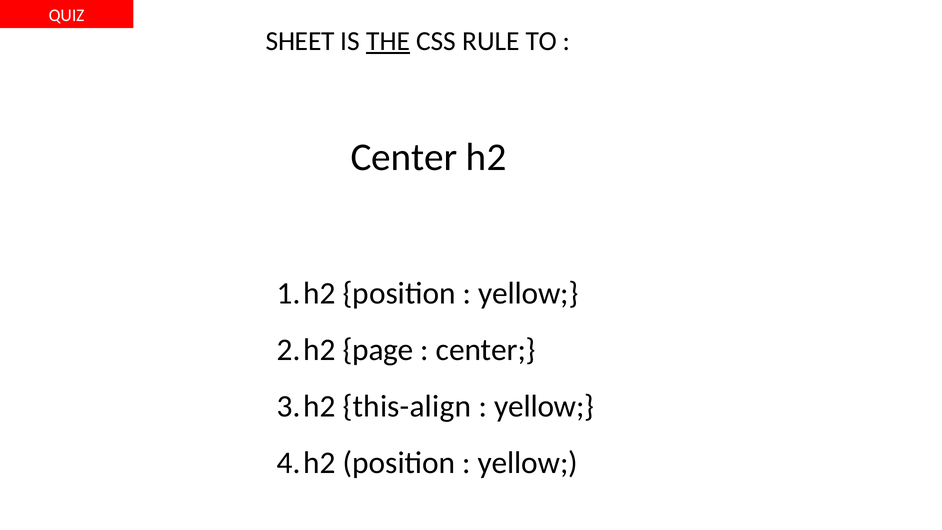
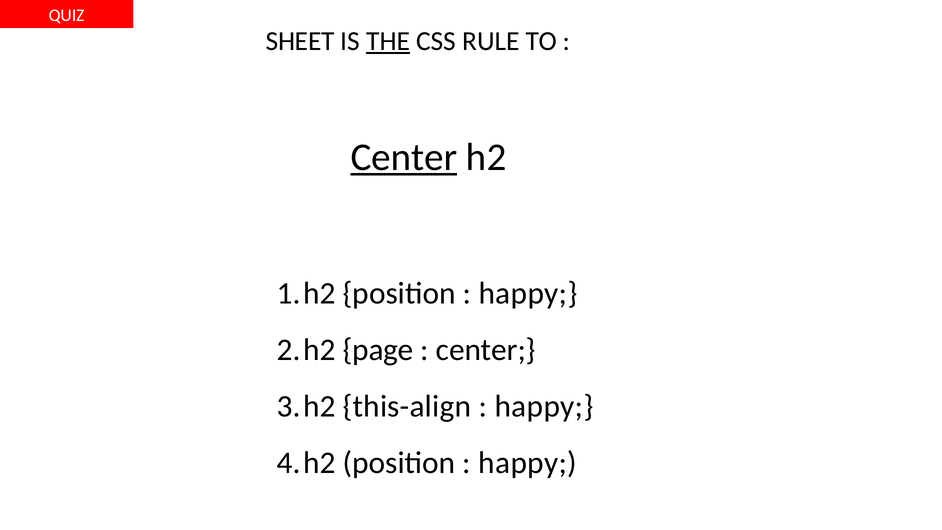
Center underline: none -> present (404, 157)
yellow: yellow -> happy (528, 293)
yellow: yellow -> happy (544, 406)
yellow: yellow -> happy (528, 463)
